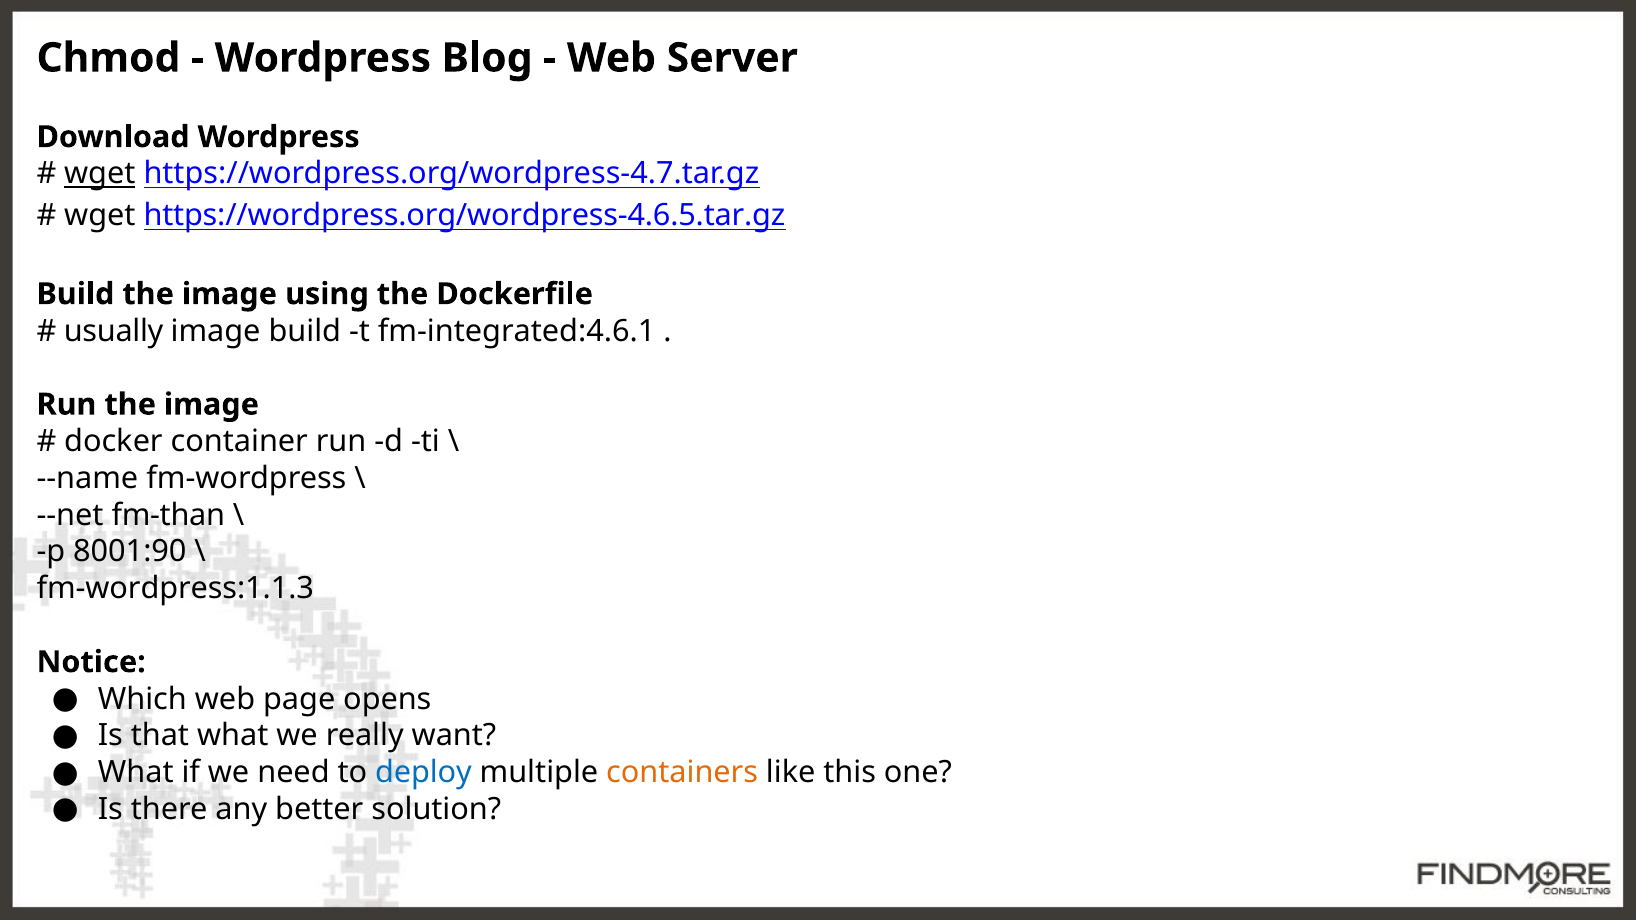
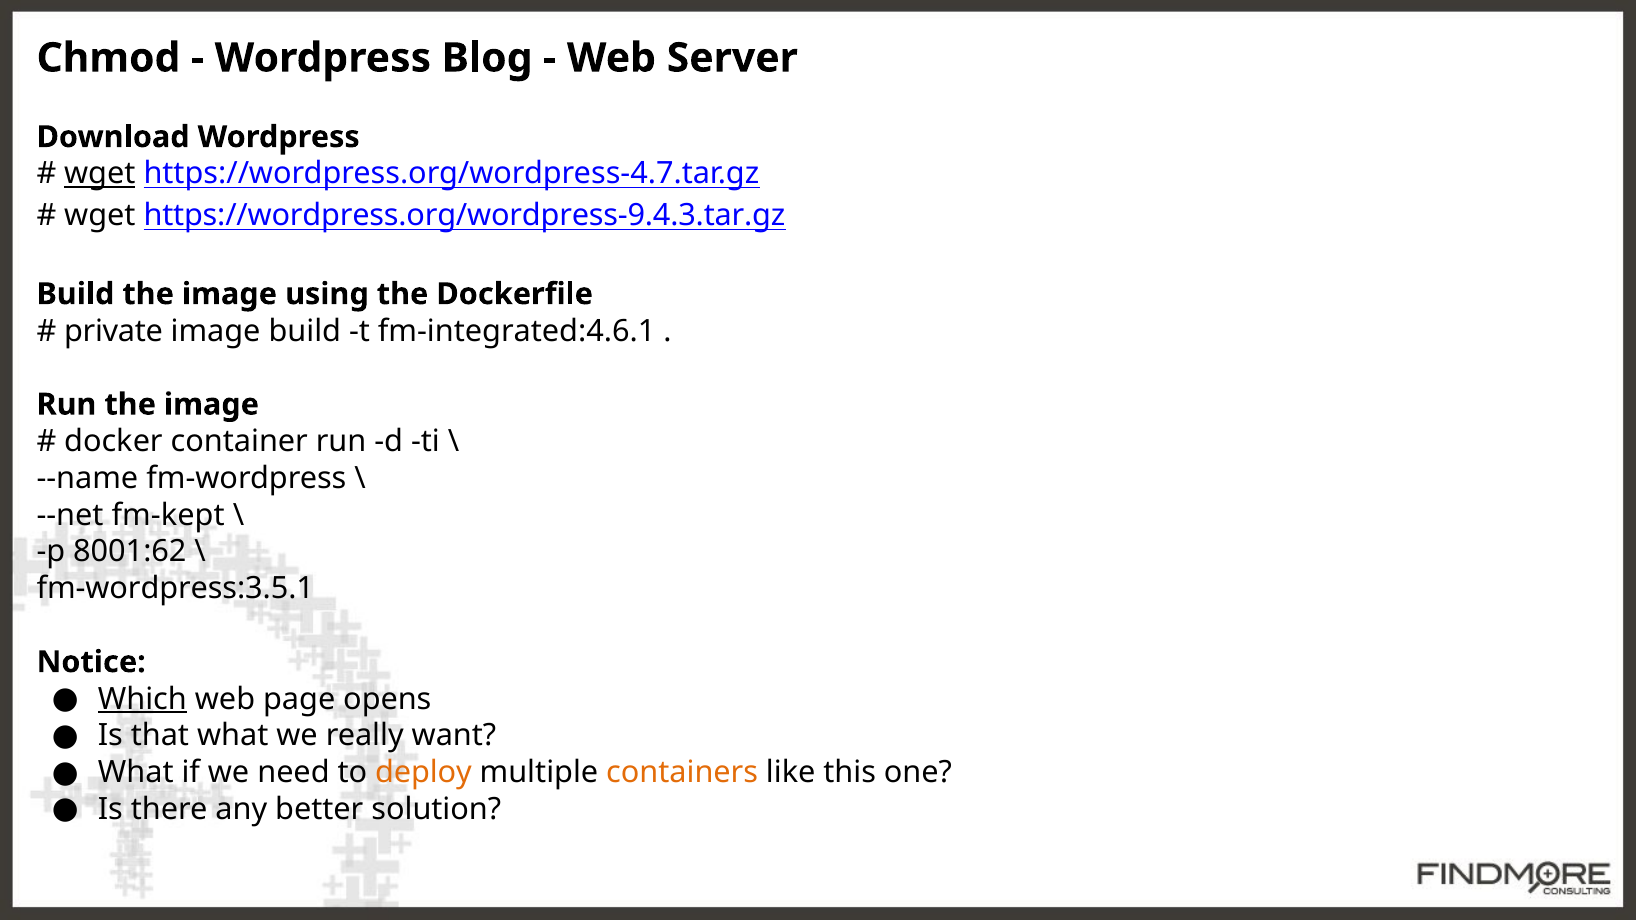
https://wordpress.org/wordpress-4.6.5.tar.gz: https://wordpress.org/wordpress-4.6.5.tar.gz -> https://wordpress.org/wordpress-9.4.3.tar.gz (464, 216)
usually: usually -> private (114, 331)
fm-than: fm-than -> fm-kept (168, 515)
8001:90: 8001:90 -> 8001:62 (130, 552)
fm-wordpress:1.1.3: fm-wordpress:1.1.3 -> fm-wordpress:3.5.1 (175, 589)
Which underline: none -> present (142, 699)
deploy colour: blue -> orange (423, 773)
